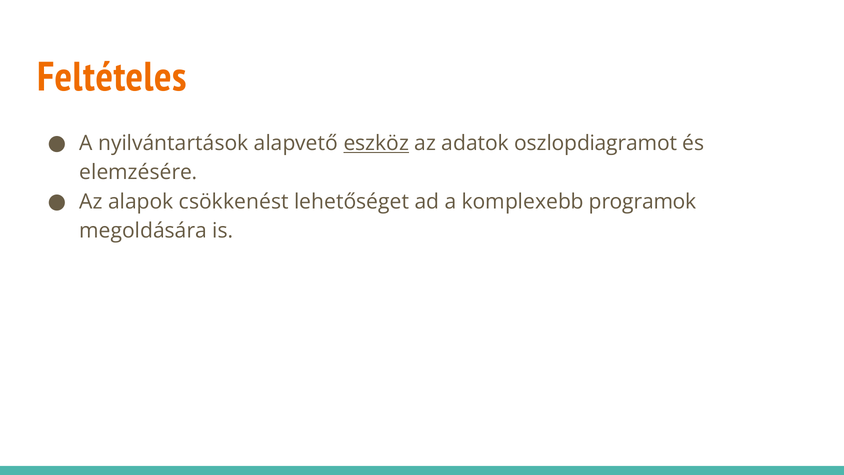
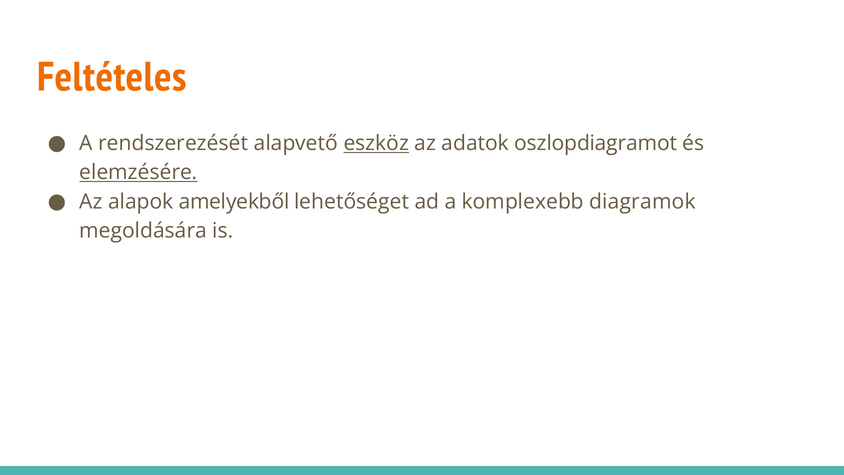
nyilvántartások: nyilvántartások -> rendszerezését (173, 143)
elemzésére underline: none -> present (138, 172)
csökkenést: csökkenést -> amelyekből (234, 201)
programok: programok -> diagramok (642, 201)
